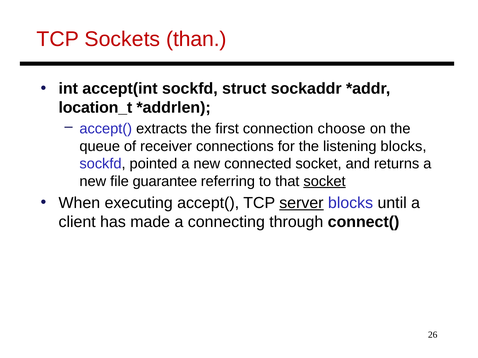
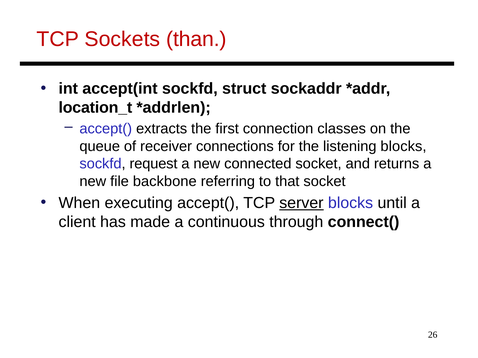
choose: choose -> classes (342, 129)
pointed: pointed -> request (154, 164)
guarantee: guarantee -> backbone (165, 182)
socket underline: present -> none (325, 182)
connecting: connecting -> continuous (226, 222)
